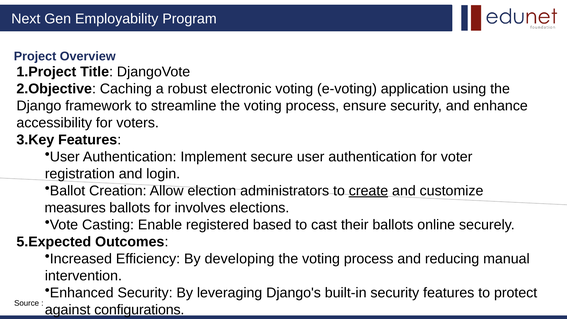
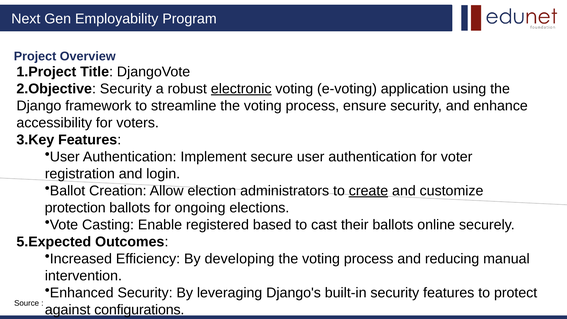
Caching: Caching -> Security (126, 89)
electronic underline: none -> present (241, 89)
measures: measures -> protection (75, 208)
involves: involves -> ongoing (200, 208)
